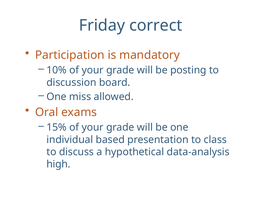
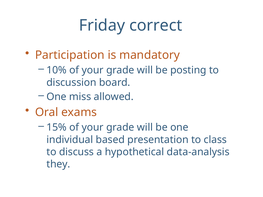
high: high -> they (58, 164)
